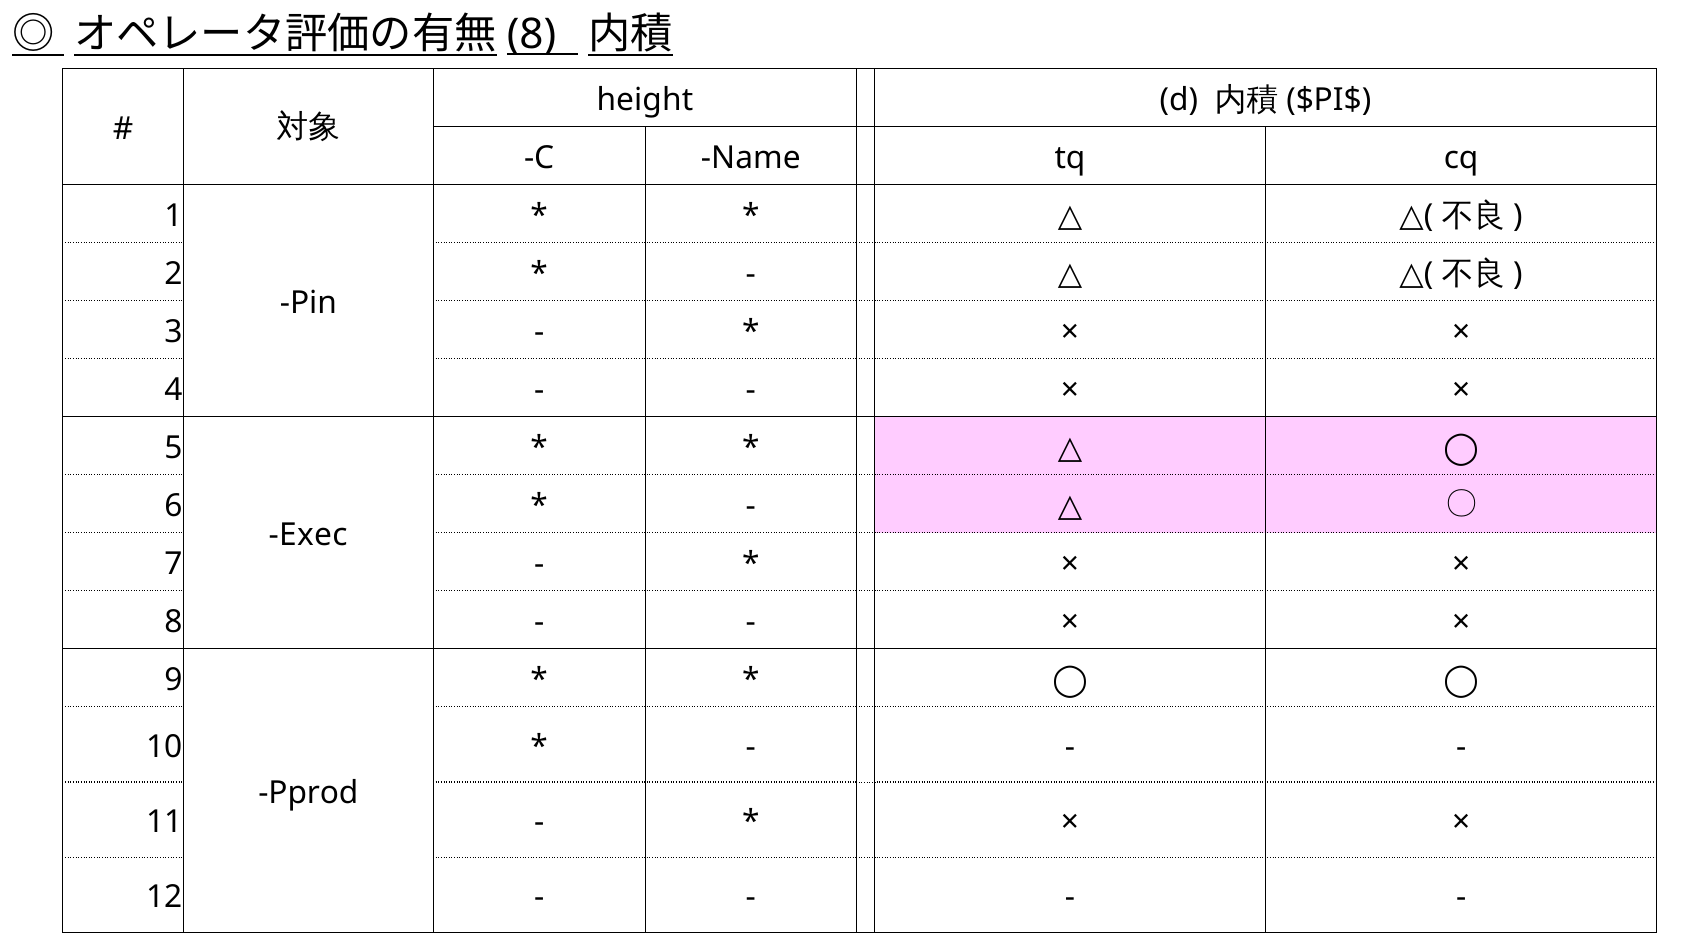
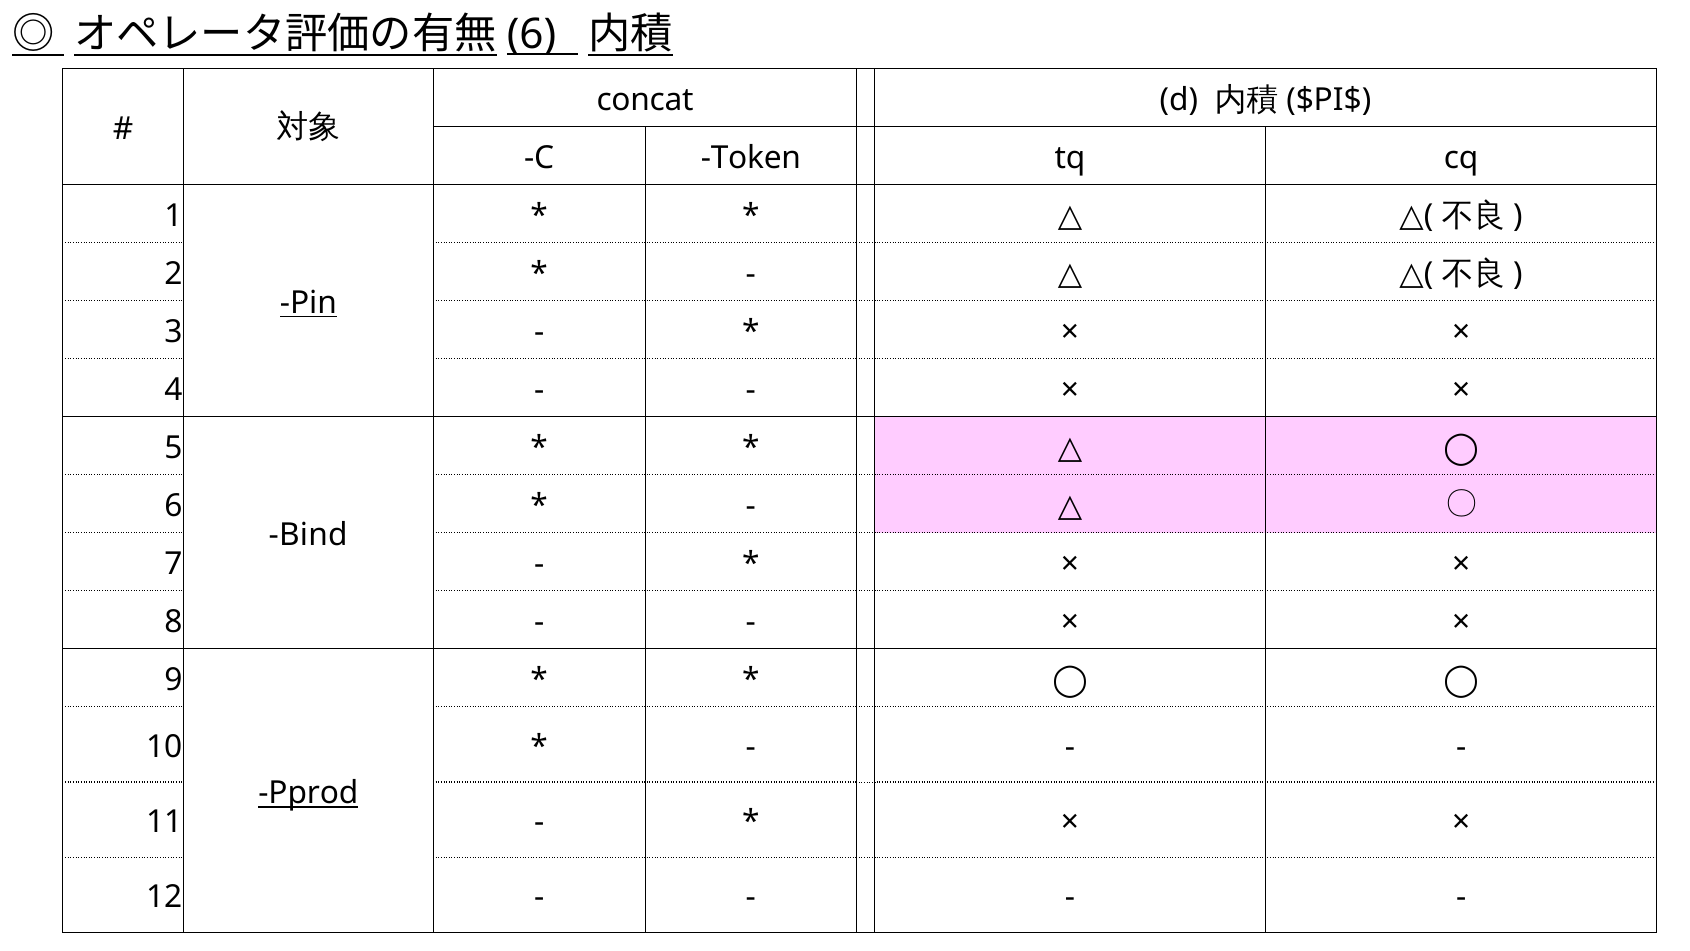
8: 8 -> 6 (532, 35)
height: height -> concat (645, 100)
Name: Name -> Token (751, 158)
Pin underline: none -> present (308, 303)
Exec: Exec -> Bind (308, 535)
Pprod underline: none -> present (308, 793)
